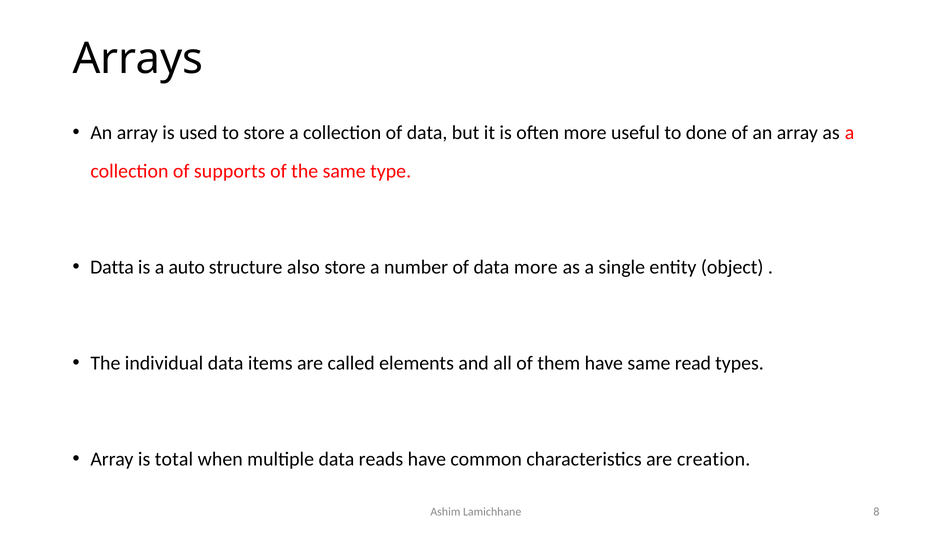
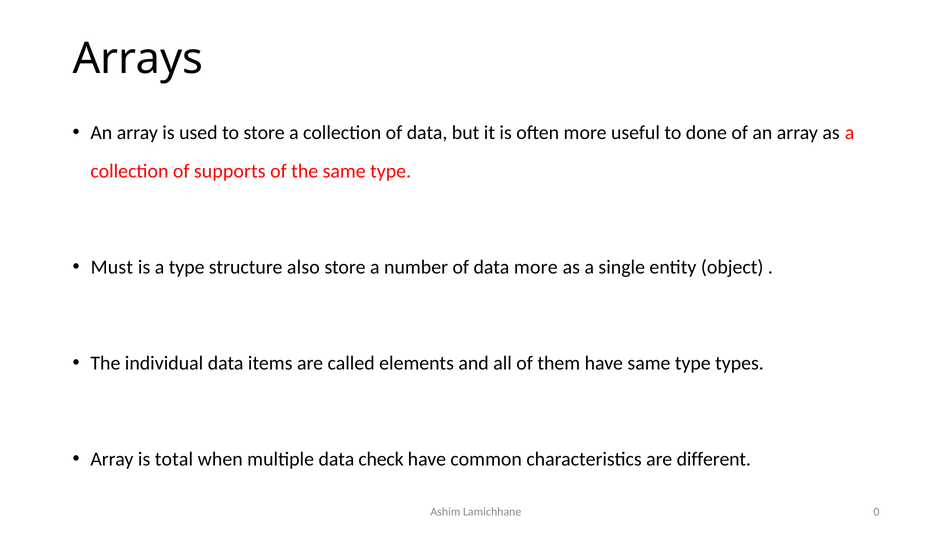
Datta: Datta -> Must (112, 267)
a auto: auto -> type (187, 267)
have same read: read -> type (693, 363)
reads: reads -> check (381, 459)
creation: creation -> different (714, 459)
8: 8 -> 0 (876, 511)
